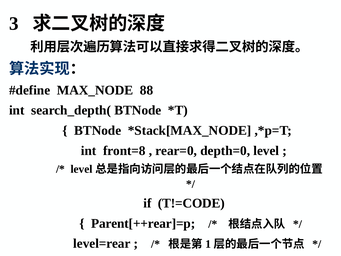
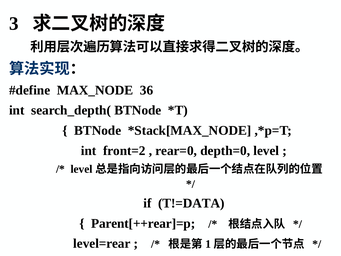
88: 88 -> 36 (147, 90)
front=8: front=8 -> front=2 (124, 151)
T!=CODE: T!=CODE -> T!=DATA (191, 203)
